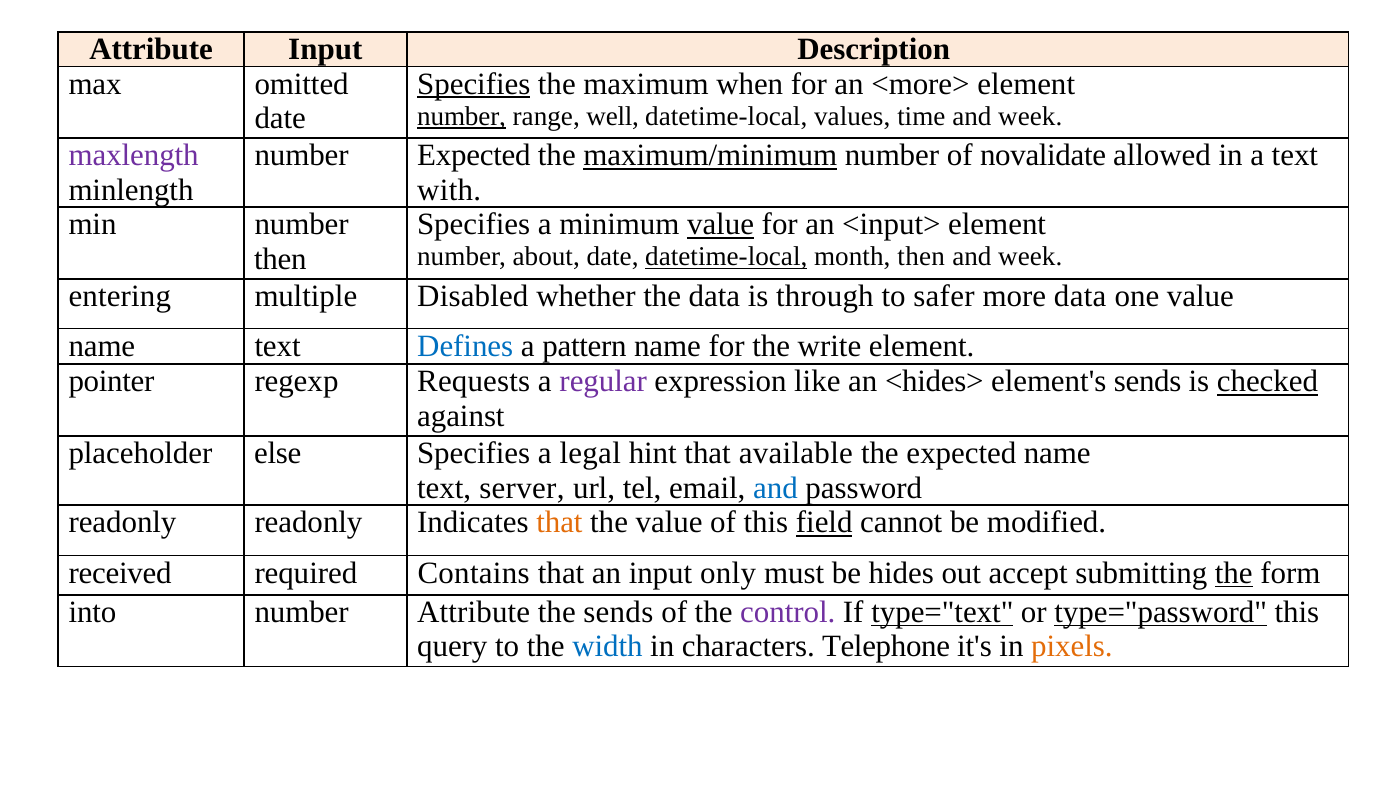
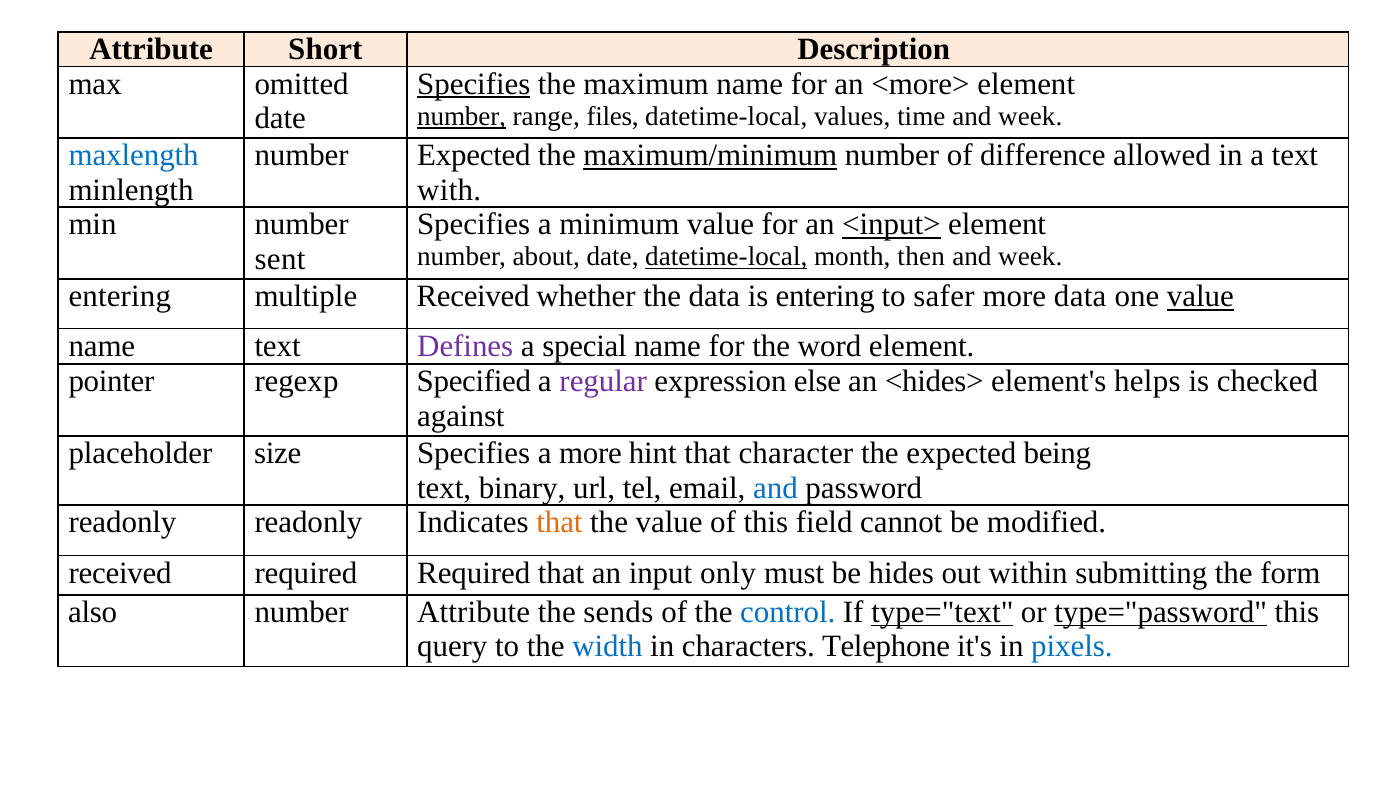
Attribute Input: Input -> Short (325, 49)
maximum when: when -> name (750, 84)
well: well -> files (613, 116)
maxlength colour: purple -> blue (134, 156)
novalidate: novalidate -> difference (1043, 156)
value underline: present -> none (721, 225)
<input> underline: none -> present (891, 225)
then: then -> sent (280, 259)
multiple Disabled: Disabled -> Received (473, 296)
is through: through -> entering (825, 296)
value underline: none -> present (1200, 296)
Defines colour: blue -> purple (465, 346)
pattern: pattern -> special (584, 346)
write: write -> word (829, 346)
Requests: Requests -> Specified (474, 382)
like: like -> else (817, 382)
element's sends: sends -> helps (1147, 382)
checked underline: present -> none (1267, 382)
else: else -> size (278, 453)
a legal: legal -> more (590, 453)
available: available -> character (796, 453)
expected name: name -> being (1057, 453)
server: server -> binary (522, 488)
field underline: present -> none (824, 522)
required Contains: Contains -> Required (474, 573)
accept: accept -> within (1028, 573)
the underline: present -> none (1234, 573)
into: into -> also (93, 612)
control colour: purple -> blue (788, 612)
pixels colour: orange -> blue (1072, 646)
